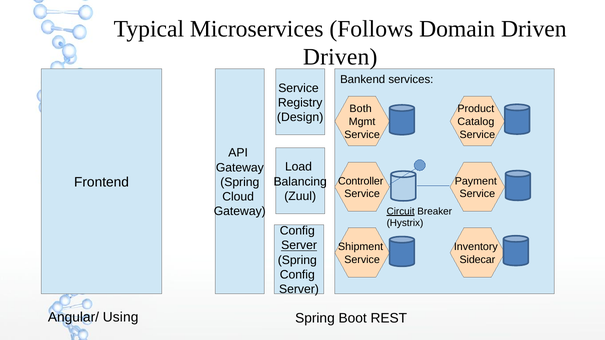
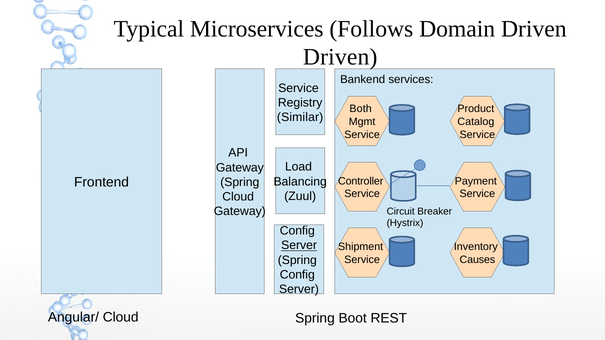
Design: Design -> Similar (300, 117)
Circuit underline: present -> none (401, 211)
Sidecar: Sidecar -> Causes (477, 260)
Angular/ Using: Using -> Cloud (121, 317)
